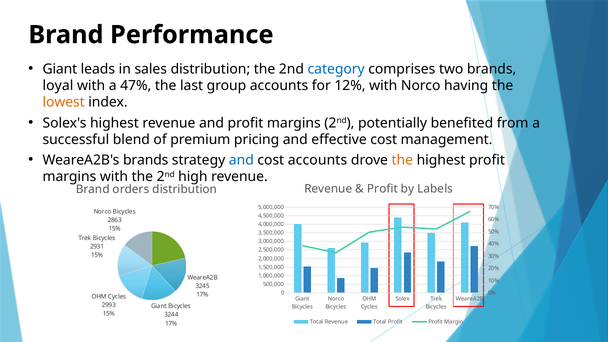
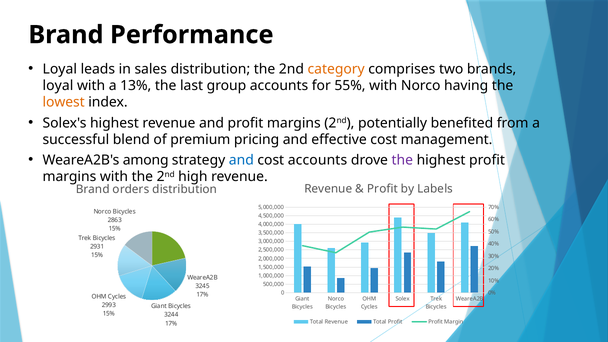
Giant: Giant -> Loyal (60, 69)
category colour: blue -> orange (336, 69)
47%: 47% -> 13% (136, 86)
12%: 12% -> 55% (350, 86)
WeareA2B's brands: brands -> among (146, 160)
the colour: orange -> purple (402, 160)
